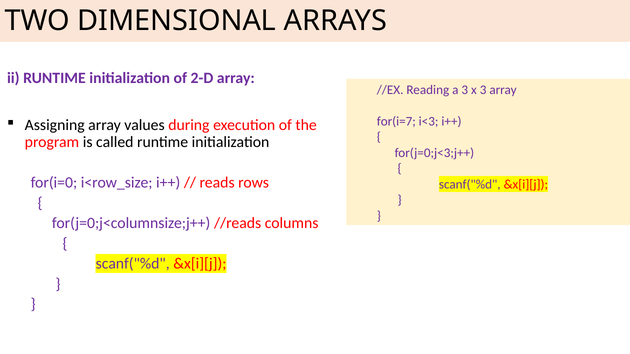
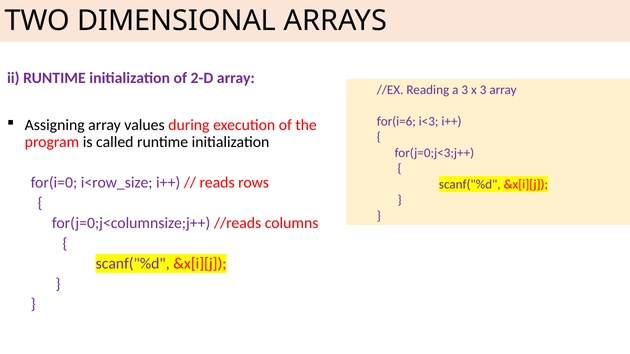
for(i=7: for(i=7 -> for(i=6 (396, 122)
